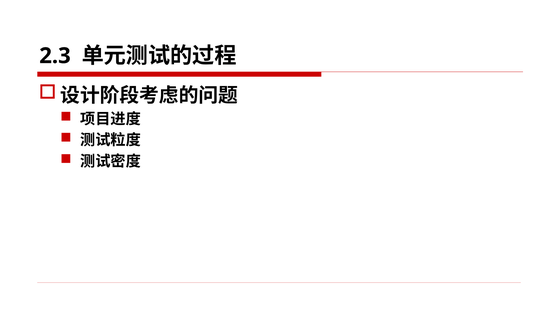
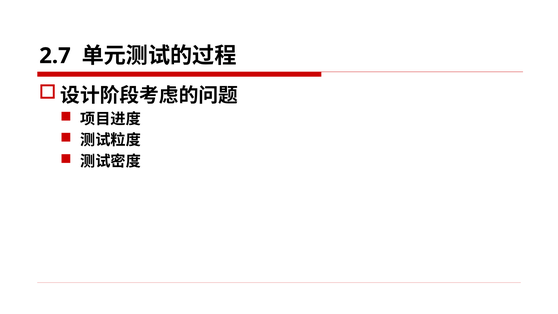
2.3: 2.3 -> 2.7 (55, 56)
